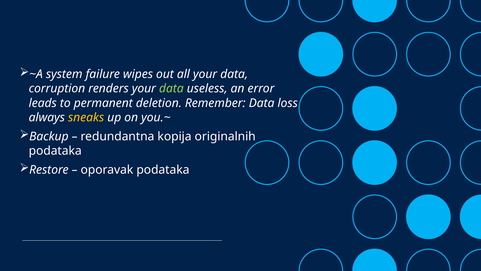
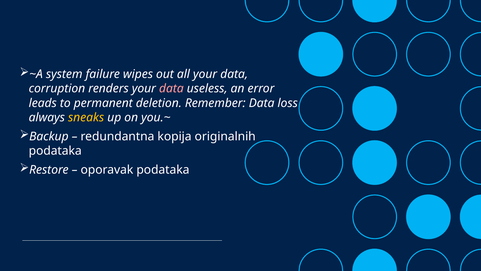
data colour: light green -> pink (171, 89)
